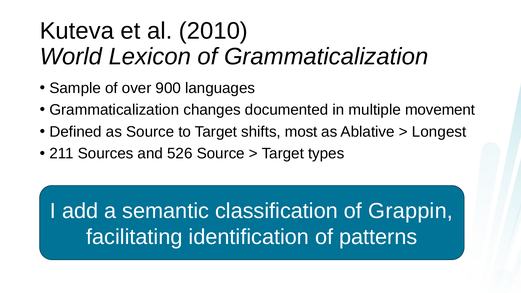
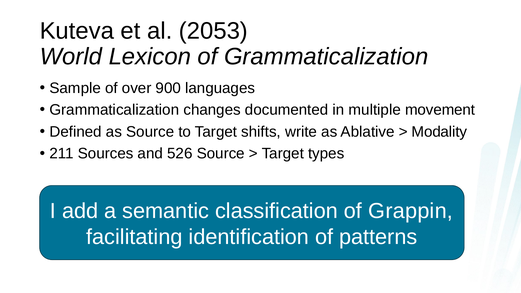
2010: 2010 -> 2053 (213, 31)
most: most -> write (301, 132)
Longest: Longest -> Modality (439, 132)
